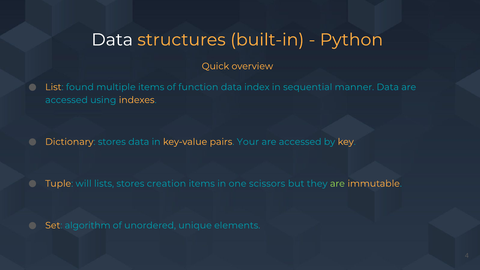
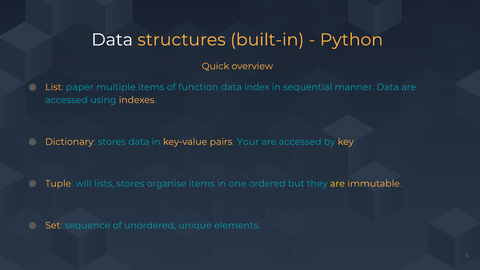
found: found -> paper (80, 87)
creation: creation -> organise (167, 184)
scissors: scissors -> ordered (267, 184)
are colour: light green -> yellow (337, 184)
algorithm: algorithm -> sequence (88, 225)
